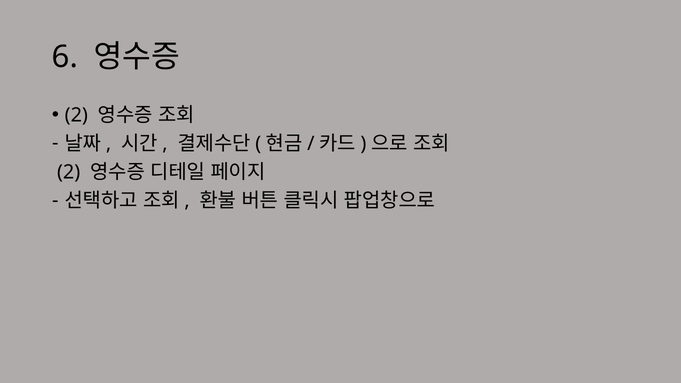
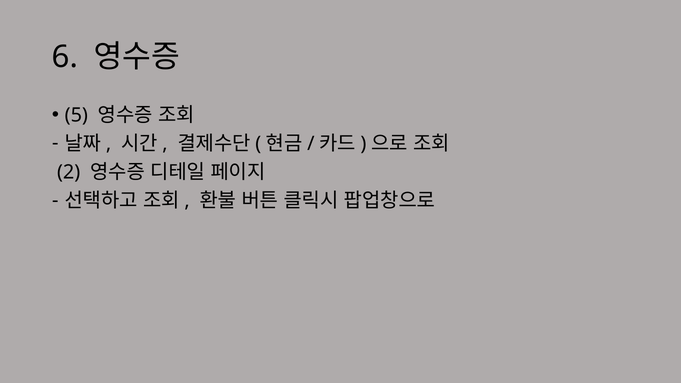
2: 2 -> 5 (76, 115)
